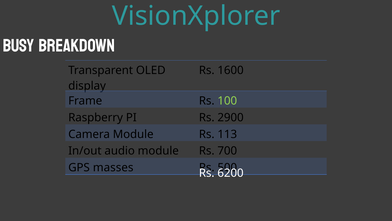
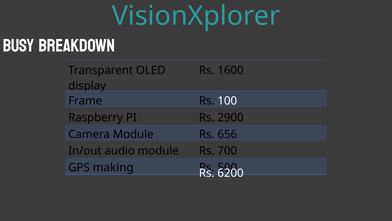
100 colour: light green -> white (227, 101)
113: 113 -> 656 (227, 134)
masses: masses -> making (113, 167)
